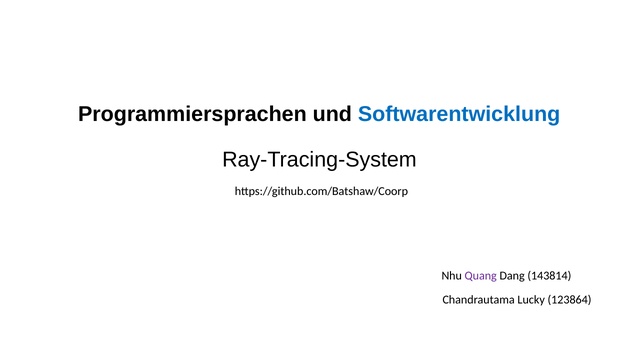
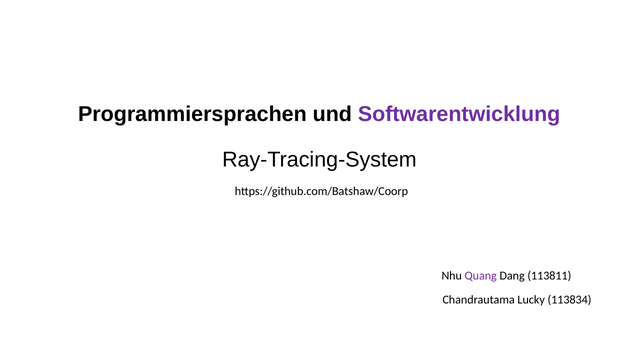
Softwarentwicklung colour: blue -> purple (459, 114)
143814: 143814 -> 113811 (549, 275)
123864: 123864 -> 113834 (570, 300)
